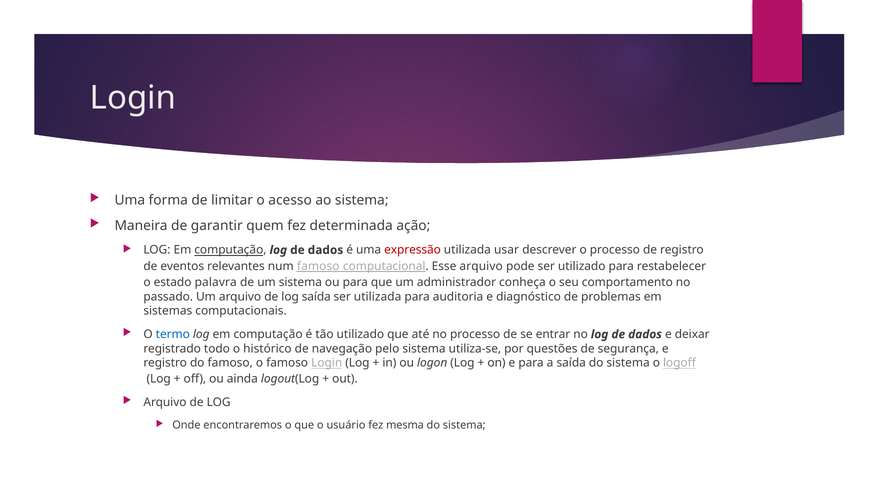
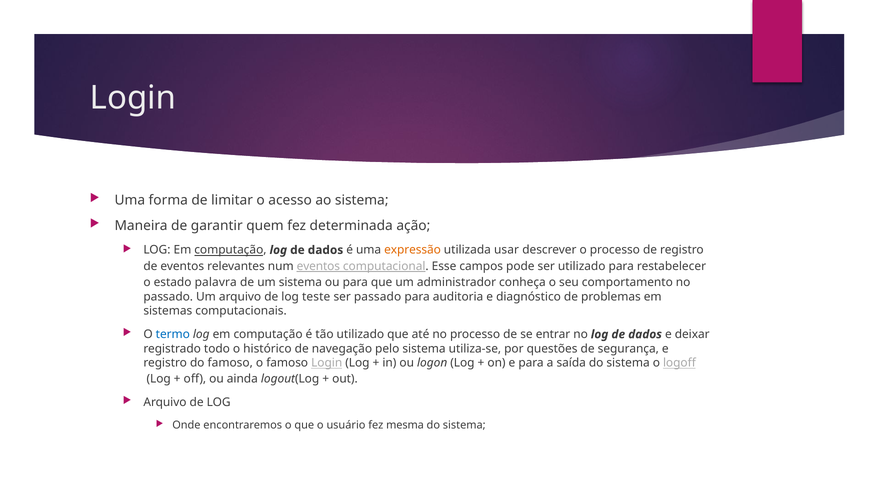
expressão colour: red -> orange (413, 250)
num famoso: famoso -> eventos (318, 266)
Esse arquivo: arquivo -> campos (481, 266)
log saída: saída -> teste (316, 297)
ser utilizada: utilizada -> passado (378, 297)
